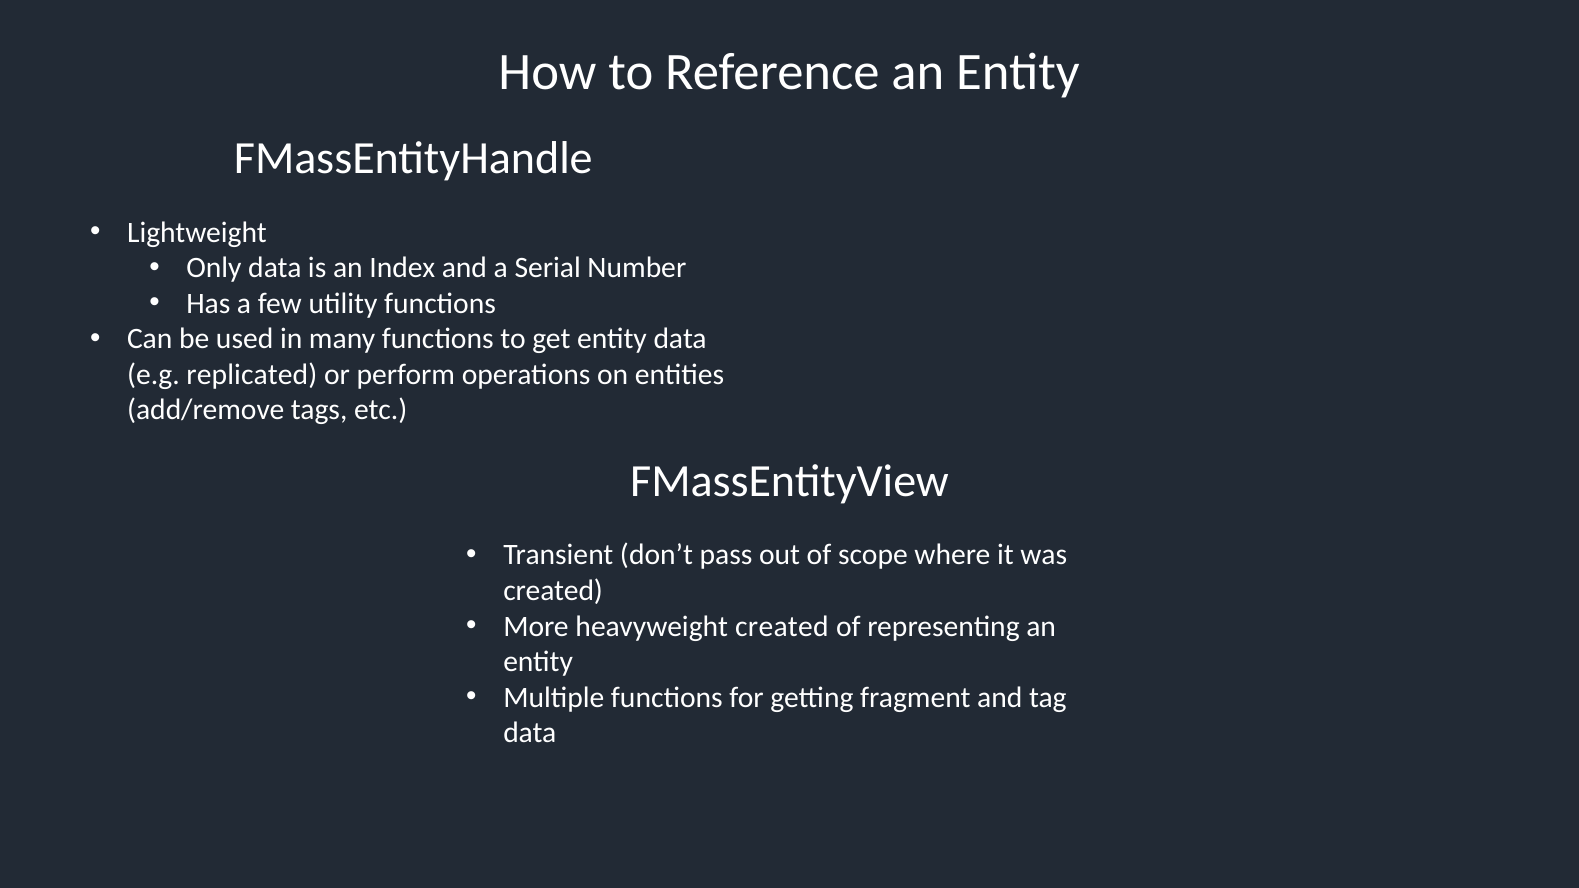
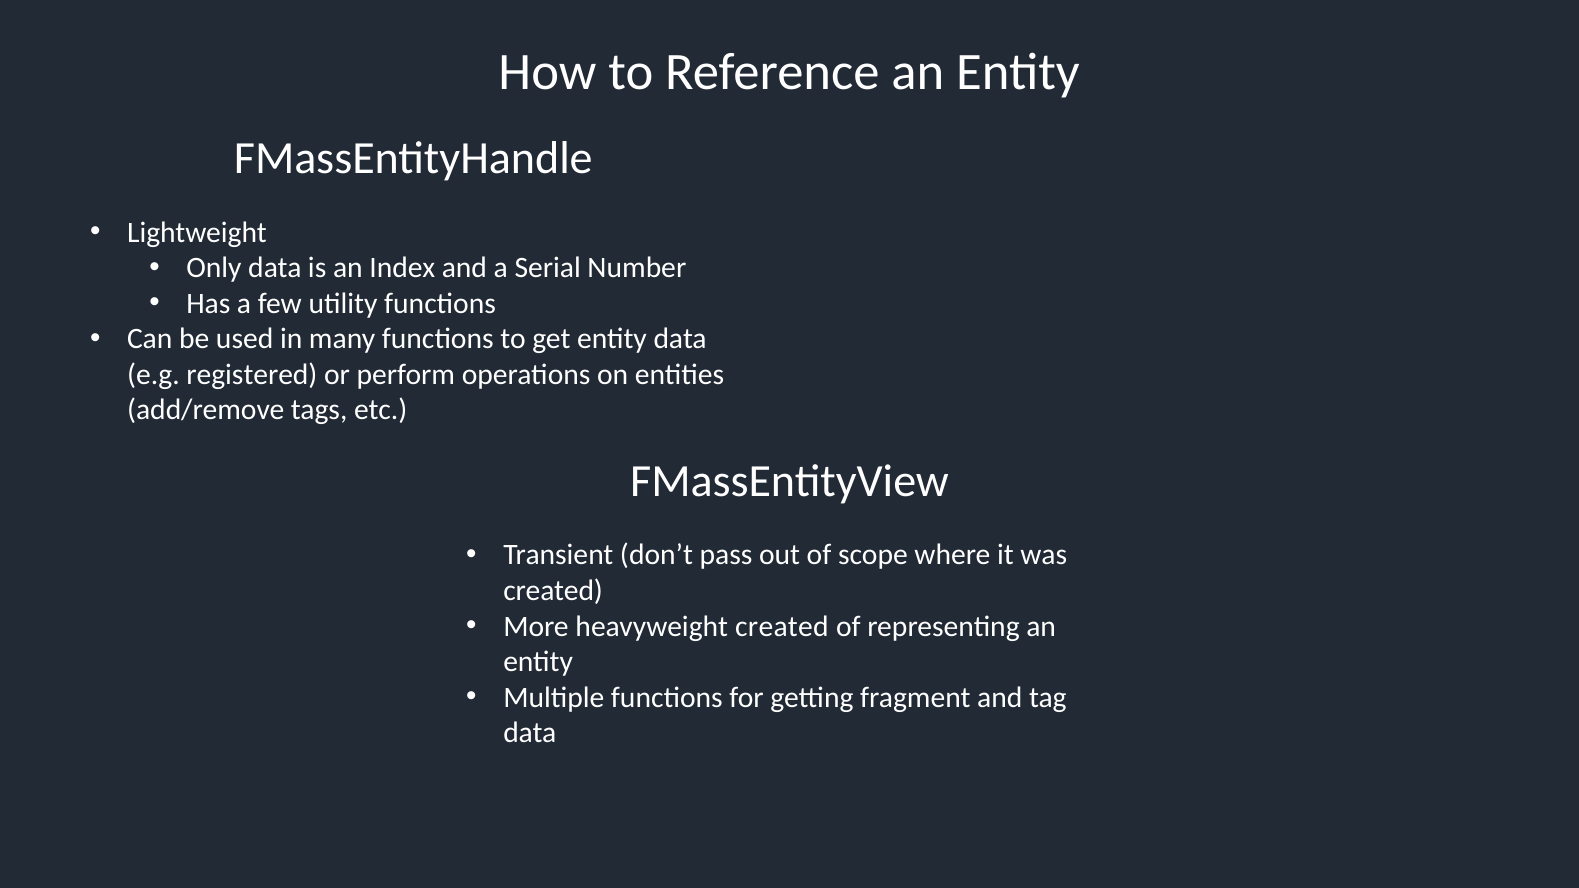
replicated: replicated -> registered (252, 375)
